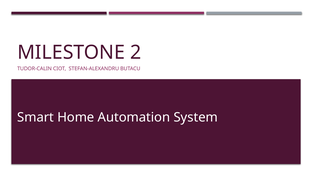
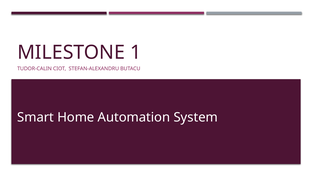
2: 2 -> 1 (136, 53)
